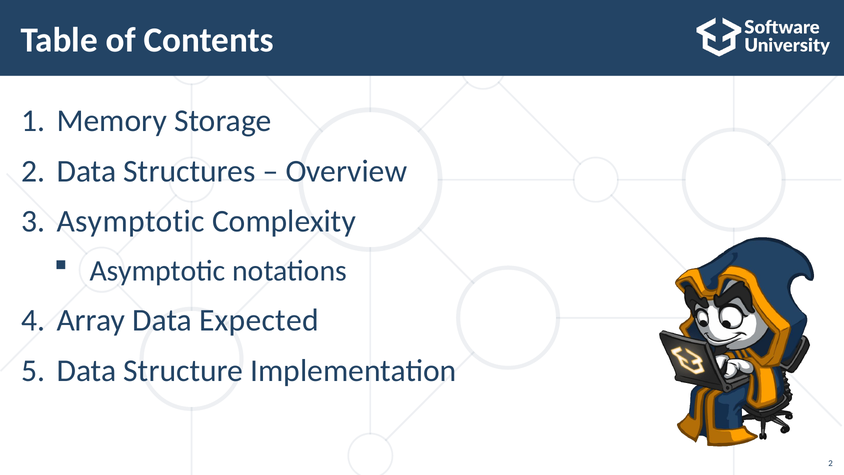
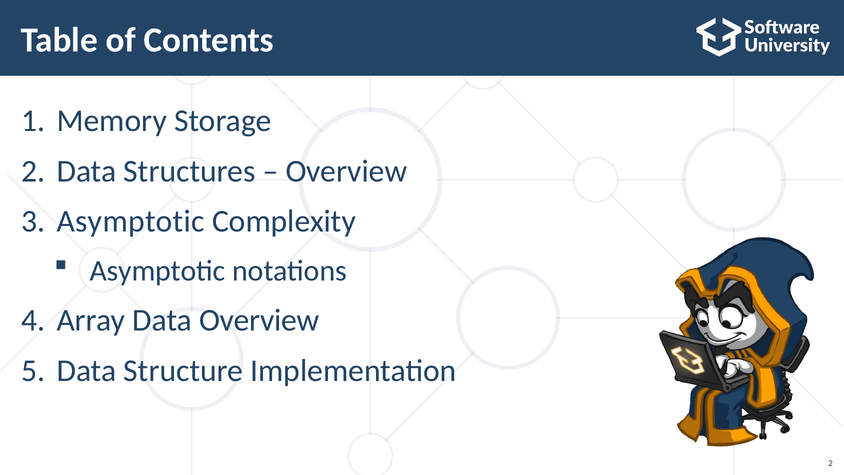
Data Expected: Expected -> Overview (259, 320)
